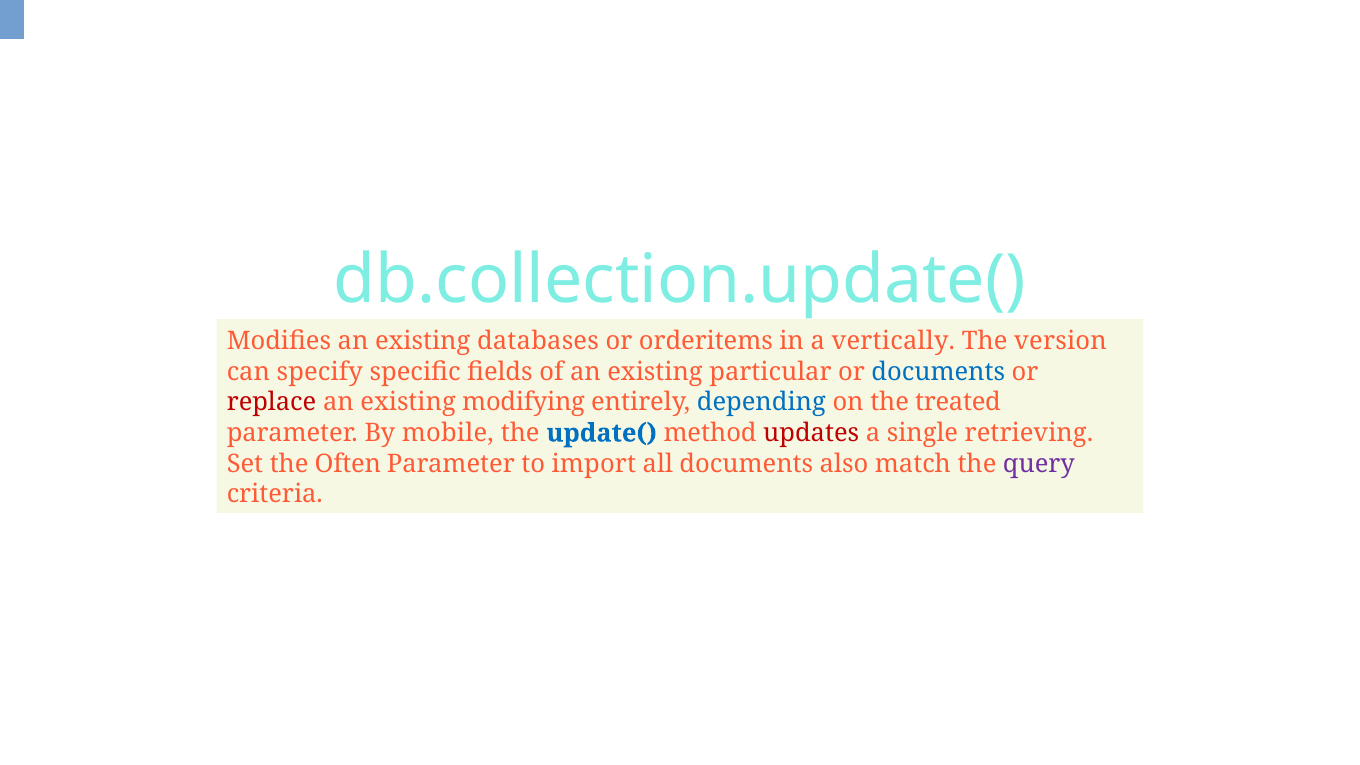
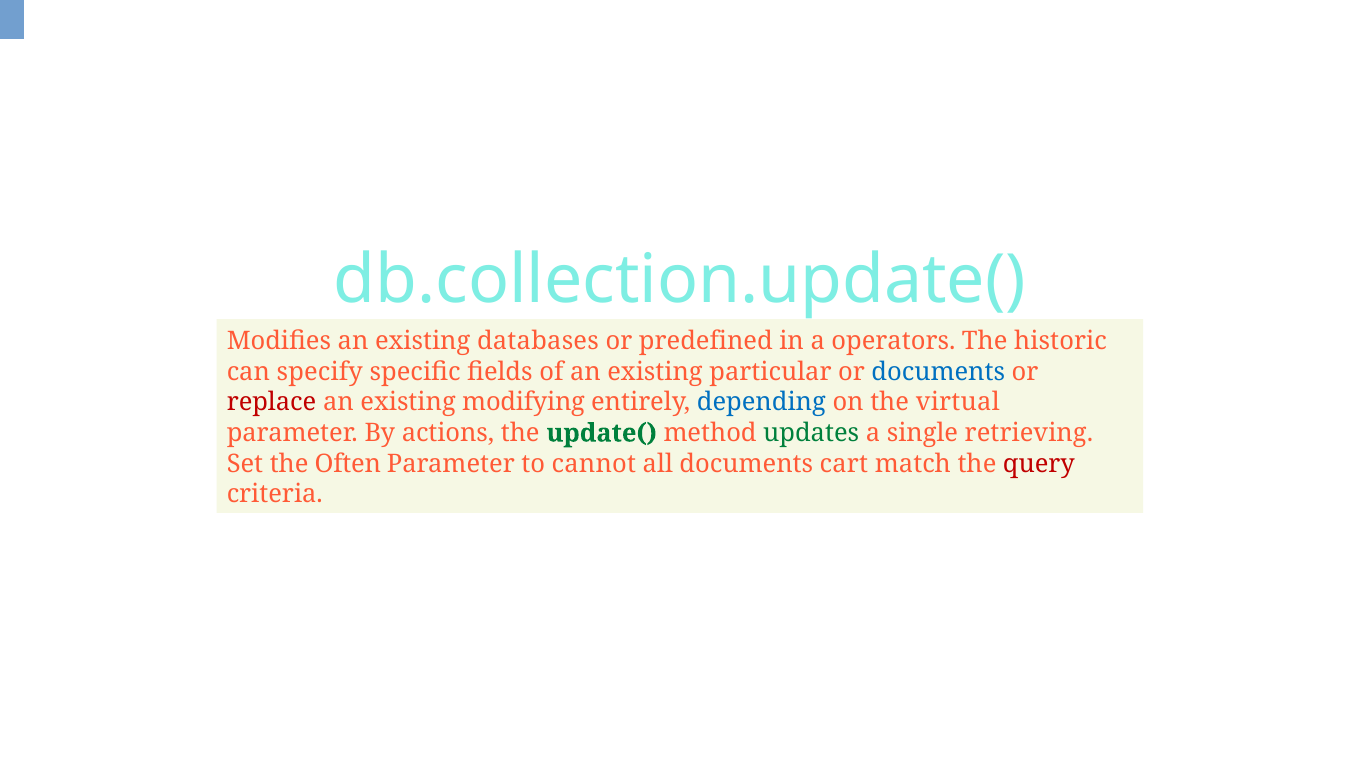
orderitems: orderitems -> predefined (706, 341)
vertically: vertically -> operators (893, 341)
version: version -> historic (1061, 341)
treated: treated -> virtual (958, 403)
mobile: mobile -> actions (448, 433)
update( colour: blue -> green (602, 433)
updates colour: red -> green (811, 433)
import: import -> cannot (594, 464)
also: also -> cart (844, 464)
query colour: purple -> red (1039, 464)
